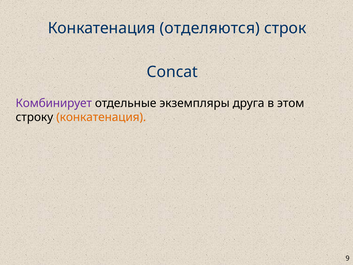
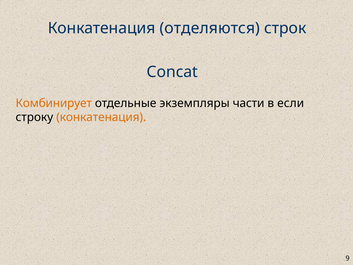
Комбинирует colour: purple -> orange (54, 103)
друга: друга -> части (249, 103)
этом: этом -> если (291, 103)
